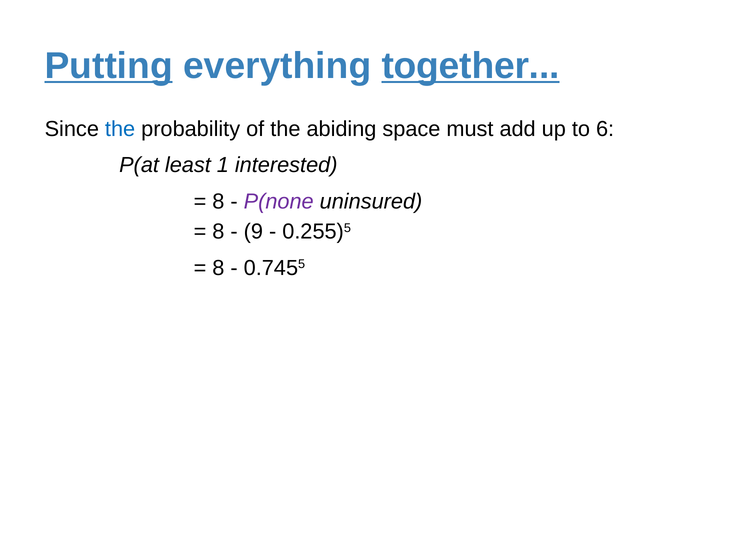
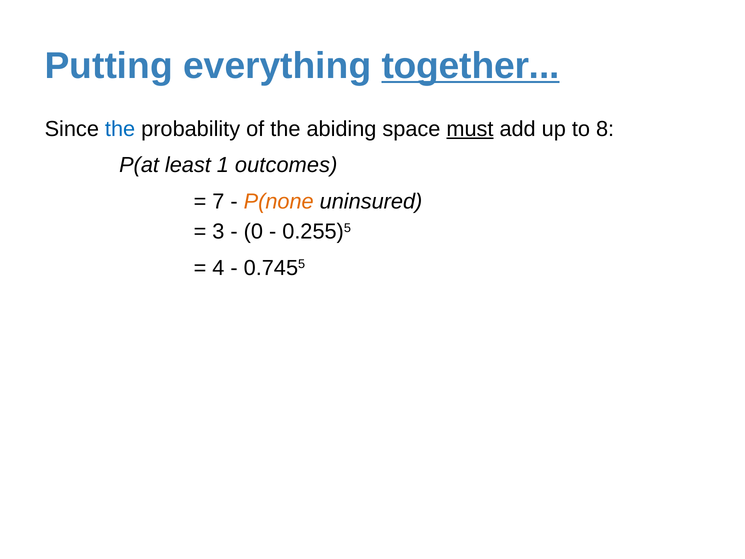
Putting underline: present -> none (109, 66)
must underline: none -> present (470, 129)
6: 6 -> 8 (605, 129)
interested: interested -> outcomes (286, 165)
8: 8 -> 7 (218, 201)
P(none colour: purple -> orange (279, 201)
8: 8 -> 3 (218, 232)
9: 9 -> 0 (253, 232)
8: 8 -> 4 (218, 268)
